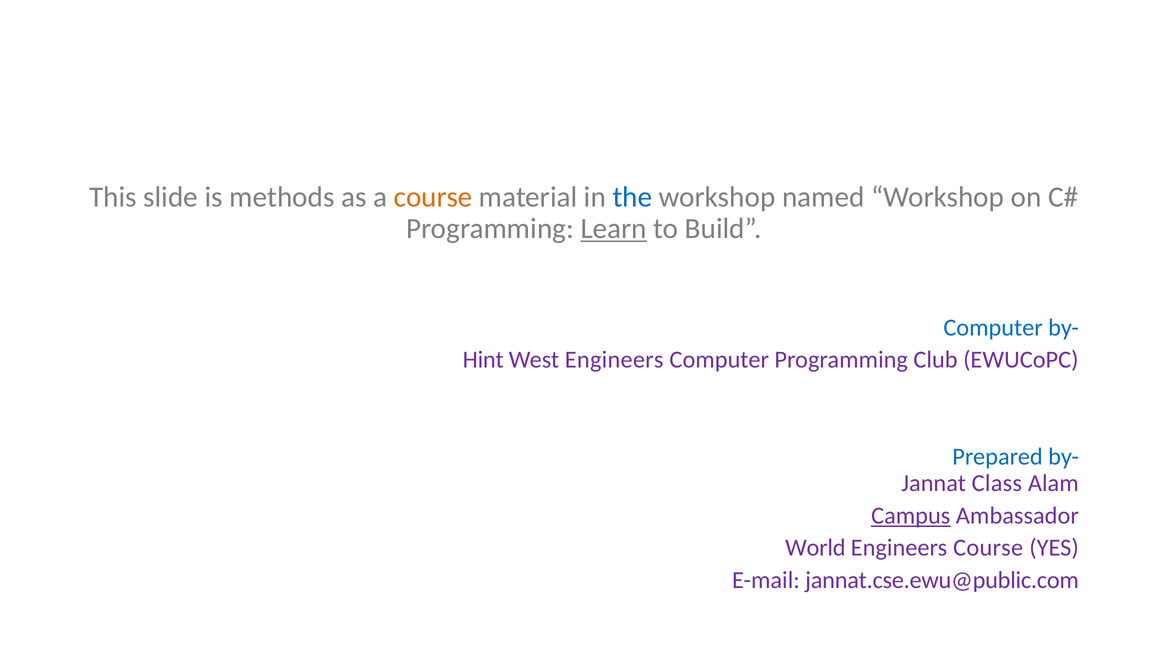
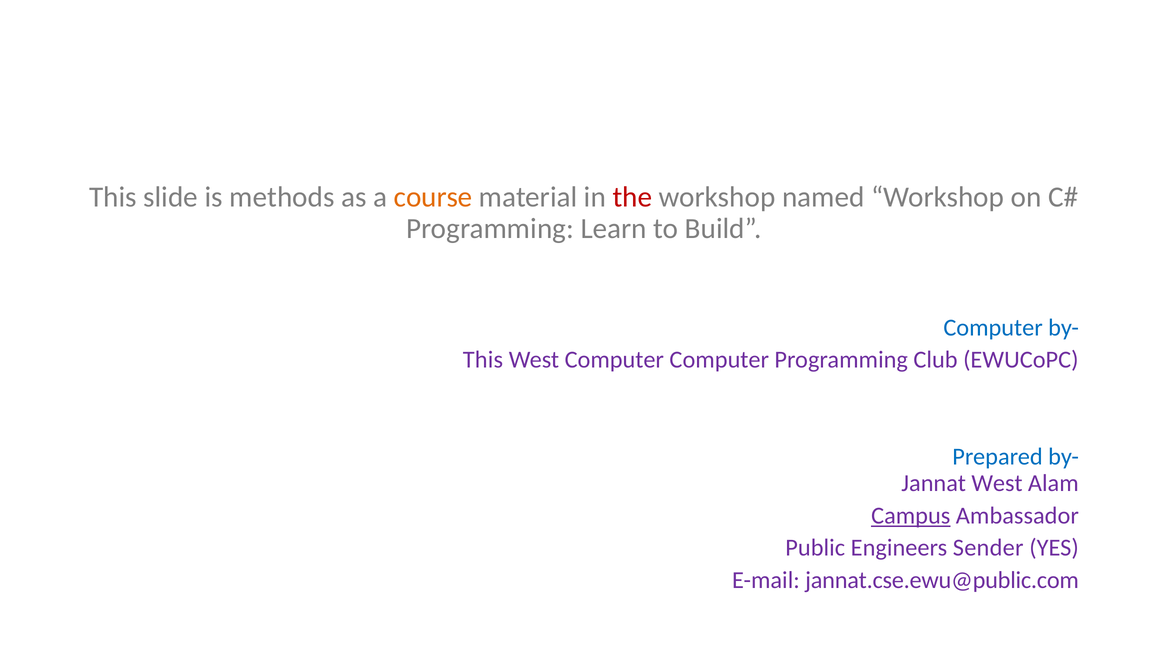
the colour: blue -> red (632, 197)
Learn underline: present -> none (614, 229)
Hint: Hint -> This (483, 360)
West Engineers: Engineers -> Computer (614, 360)
Jannat Class: Class -> West (997, 483)
World: World -> Public (815, 548)
Engineers Course: Course -> Sender (988, 548)
